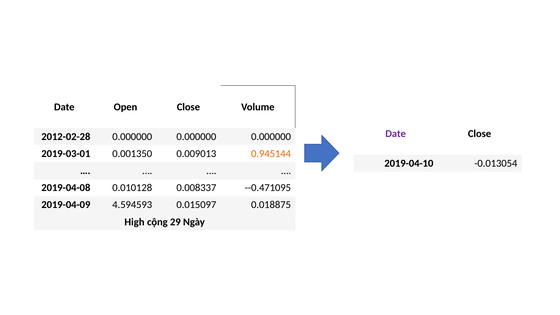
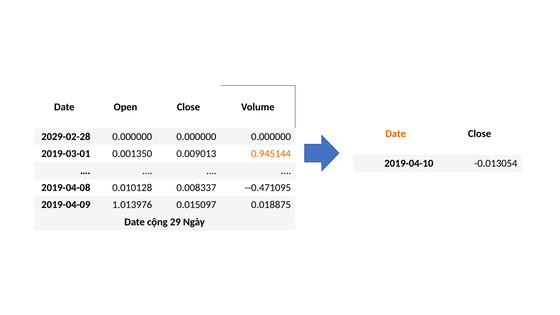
Date colour: purple -> orange (396, 134)
2012-02-28: 2012-02-28 -> 2029-02-28 (66, 137)
4.594593: 4.594593 -> 1.013976 (132, 205)
High: High -> Date (135, 222)
